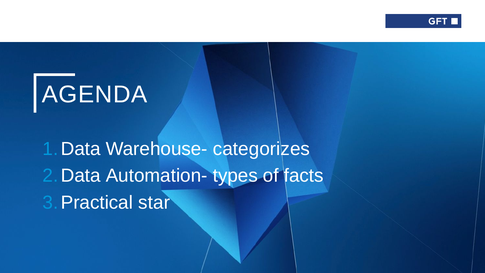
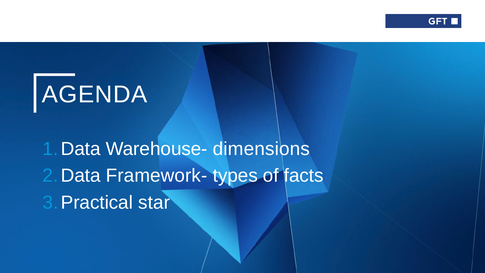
categorizes: categorizes -> dimensions (261, 149)
Automation-: Automation- -> Framework- (157, 176)
